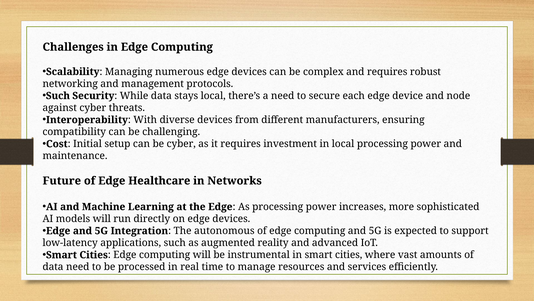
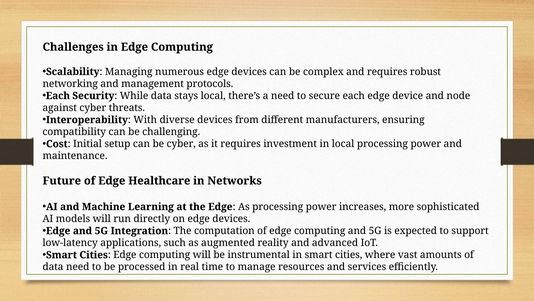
Such: Such -> Each (58, 96)
autonomous: autonomous -> computation (224, 230)
